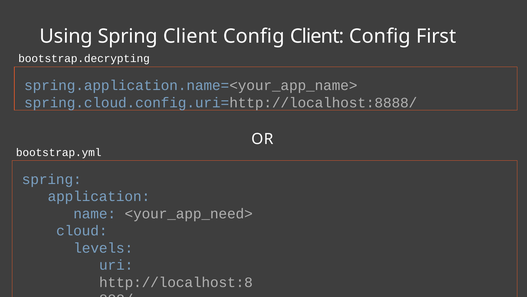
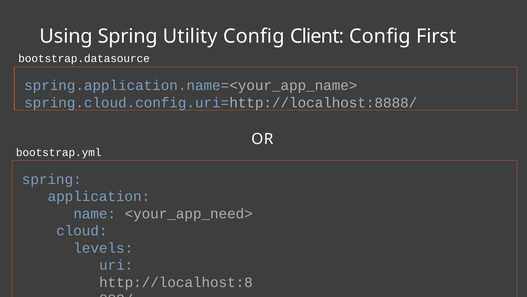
Spring Client: Client -> Utility (190, 36)
bootstrap.decrypting: bootstrap.decrypting -> bootstrap.datasource (84, 58)
